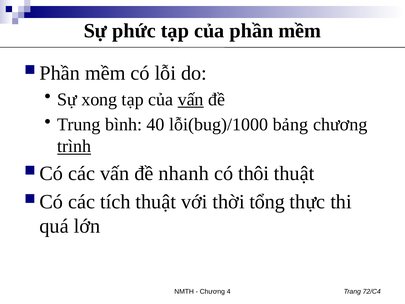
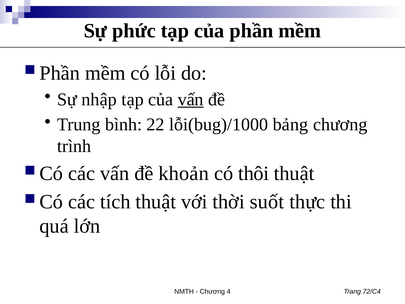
xong: xong -> nhập (99, 99)
40: 40 -> 22 (156, 125)
trình underline: present -> none (74, 146)
nhanh: nhanh -> khoản (184, 173)
tổng: tổng -> suốt (267, 202)
